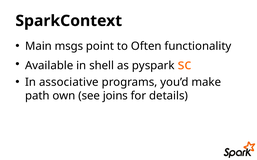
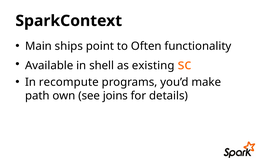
msgs: msgs -> ships (69, 46)
pyspark: pyspark -> existing (153, 66)
associative: associative -> recompute (69, 82)
